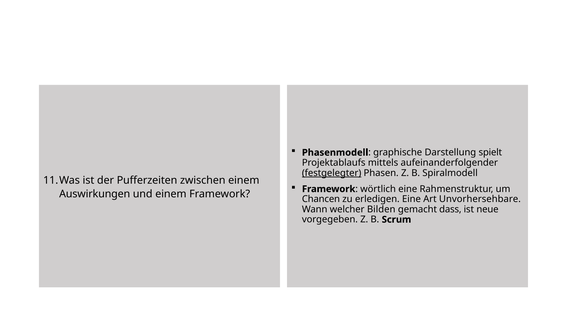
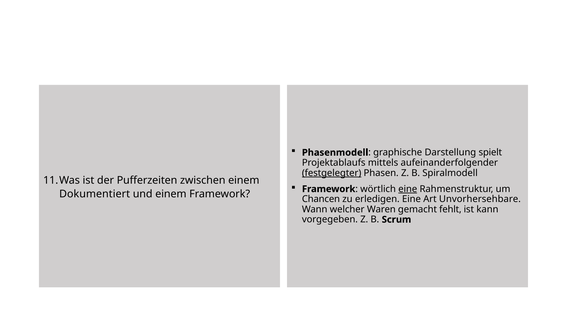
eine underline: none -> present (408, 189)
Auswirkungen: Auswirkungen -> Dokumentiert (95, 194)
Bilden: Bilden -> Waren (381, 209)
dass: dass -> fehlt (450, 209)
neue: neue -> kann (487, 209)
